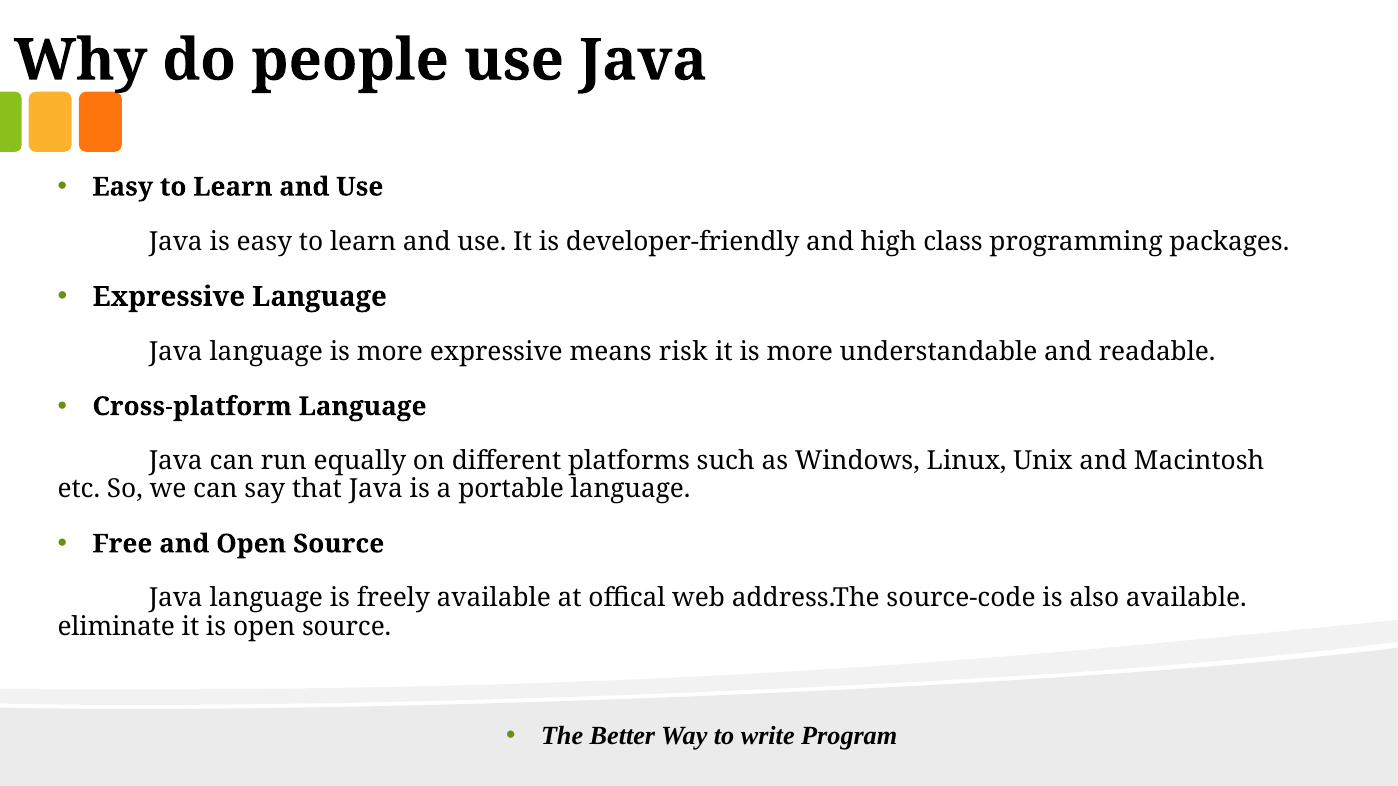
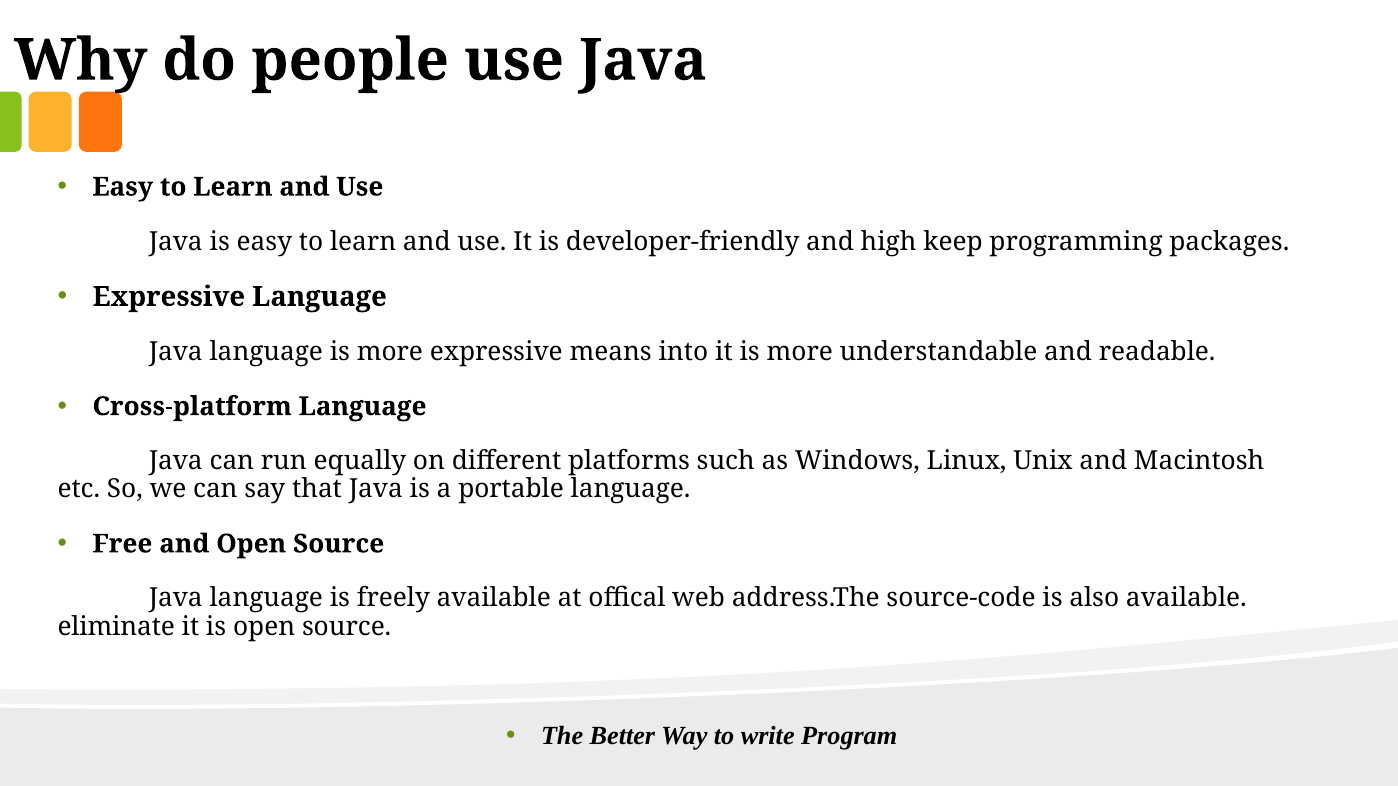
class: class -> keep (953, 242)
risk: risk -> into (683, 352)
